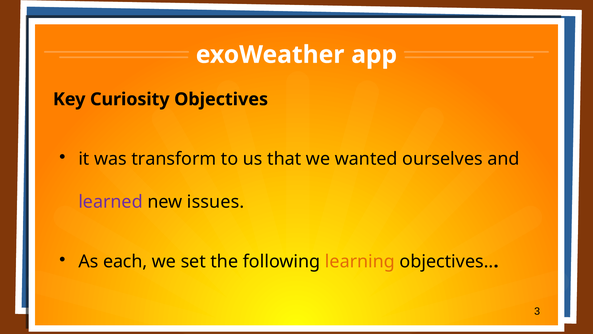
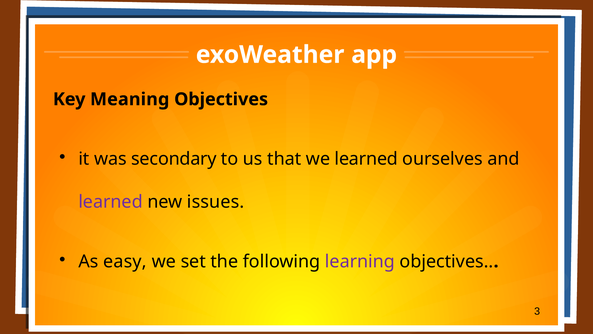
Curiosity: Curiosity -> Meaning (130, 99)
transform: transform -> secondary (174, 159)
we wanted: wanted -> learned (366, 159)
each: each -> easy (125, 261)
learning colour: orange -> purple (360, 261)
